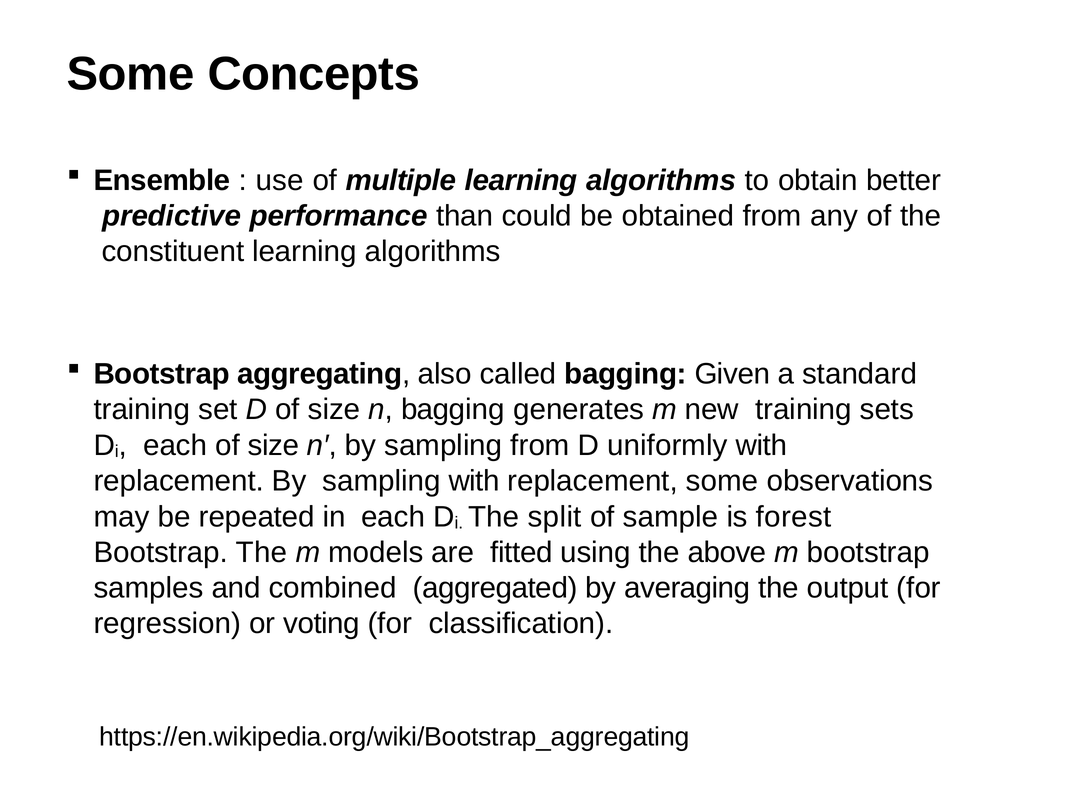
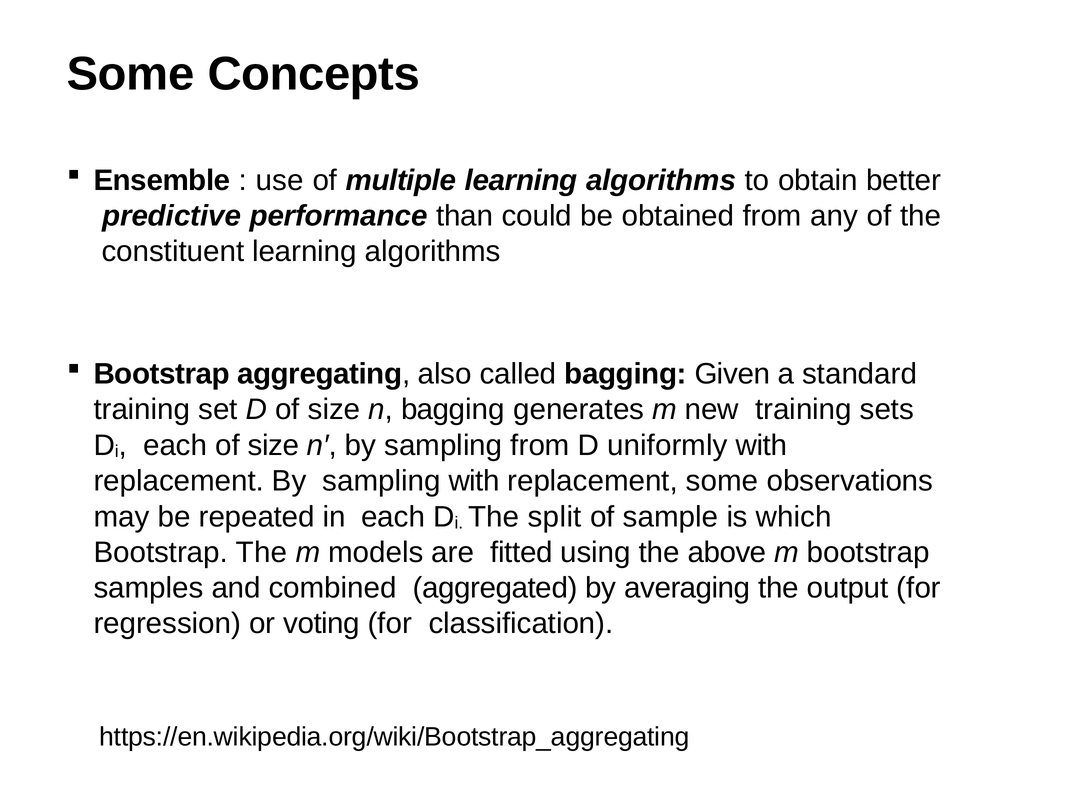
forest: forest -> which (794, 517)
